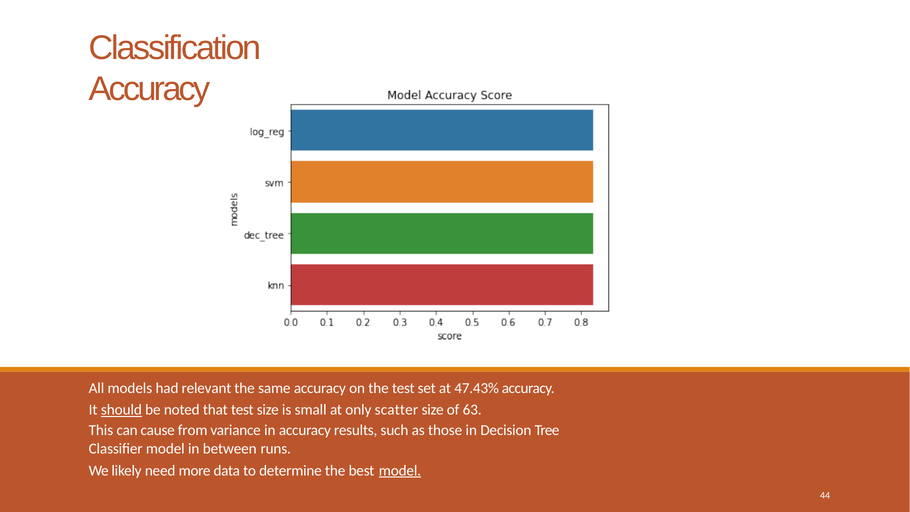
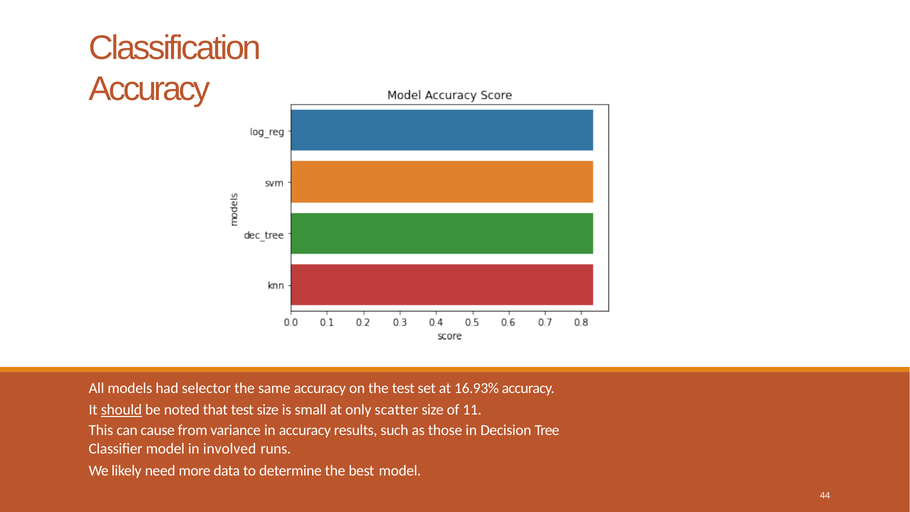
relevant: relevant -> selector (206, 388)
47.43%: 47.43% -> 16.93% (477, 388)
63: 63 -> 11 (472, 410)
between: between -> involved (230, 449)
model underline: present -> none (400, 470)
